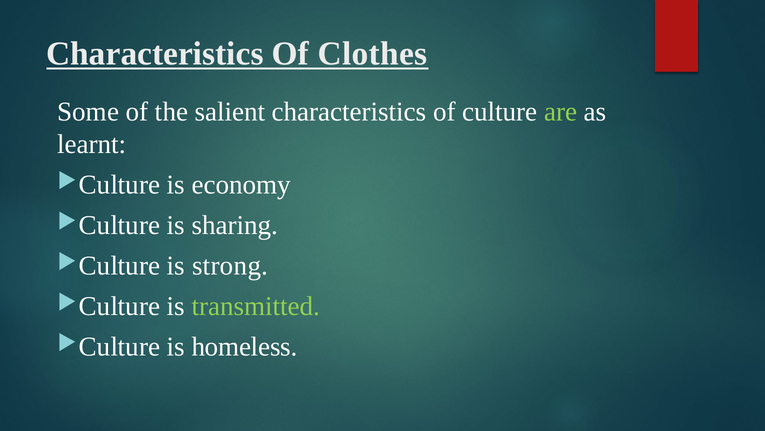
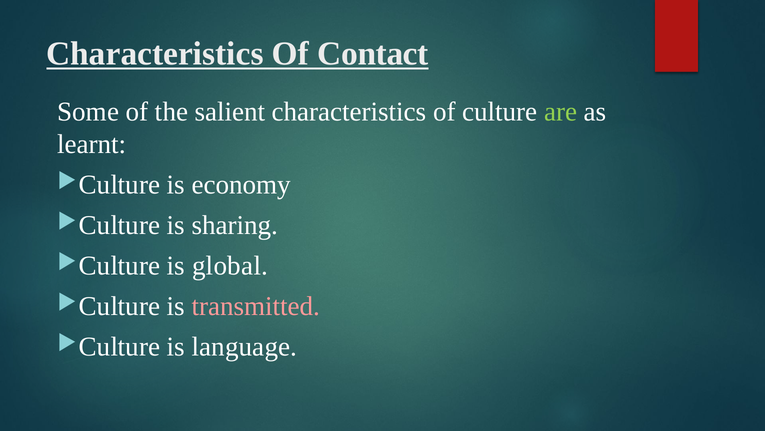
Clothes: Clothes -> Contact (373, 54)
strong: strong -> global (230, 265)
transmitted colour: light green -> pink (256, 306)
homeless: homeless -> language (244, 346)
